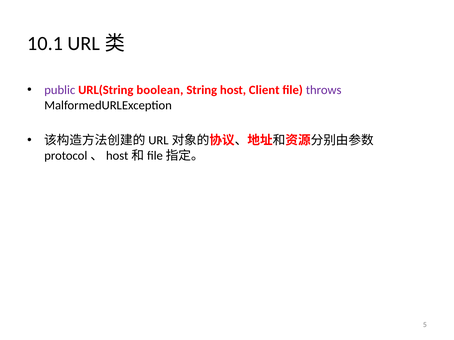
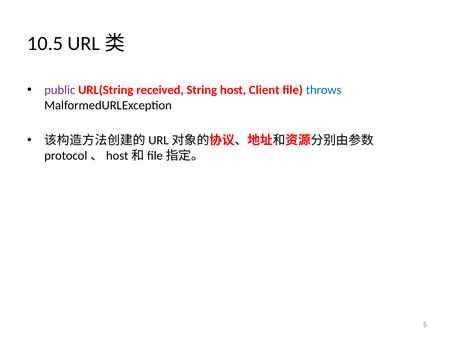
10.1: 10.1 -> 10.5 (45, 43)
boolean: boolean -> received (160, 90)
throws colour: purple -> blue (324, 90)
